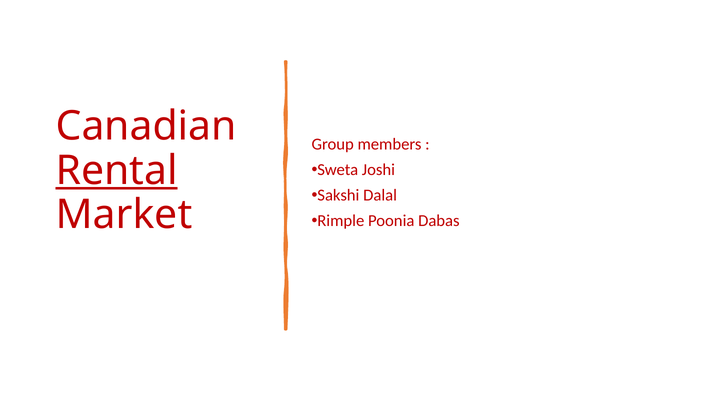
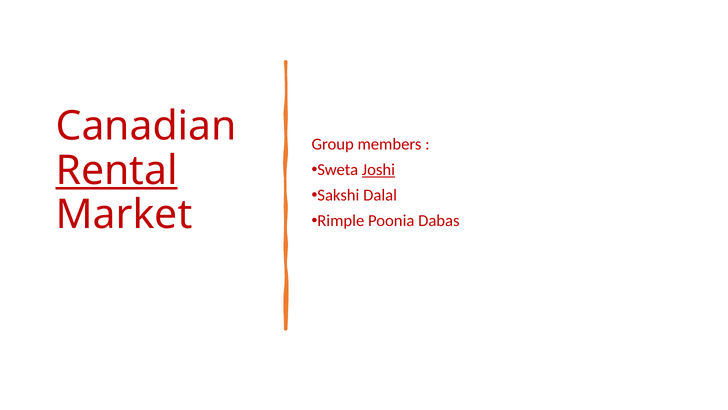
Joshi underline: none -> present (378, 169)
